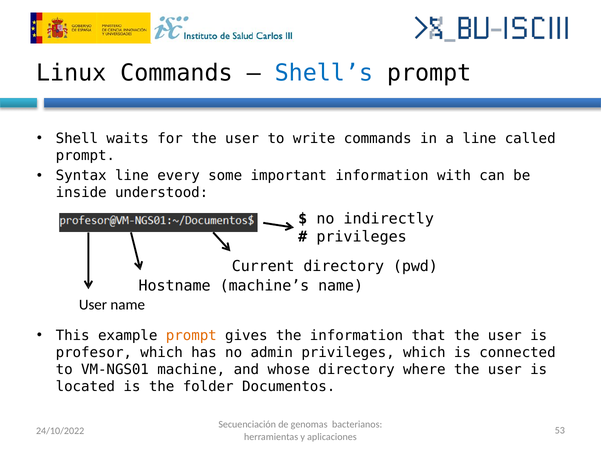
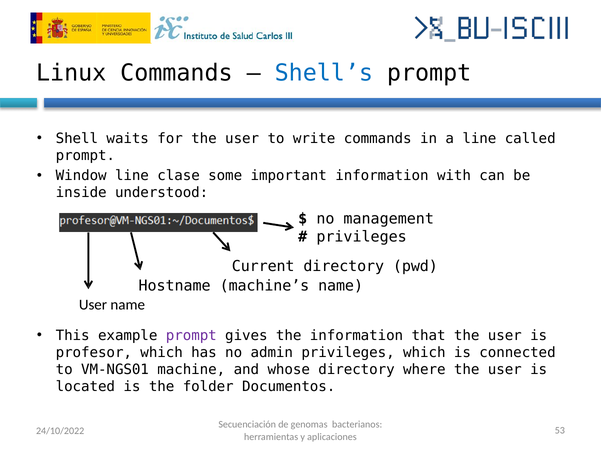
Syntax: Syntax -> Window (81, 176)
every: every -> clase (179, 176)
indirectly: indirectly -> management (389, 218)
prompt colour: orange -> purple (191, 335)
